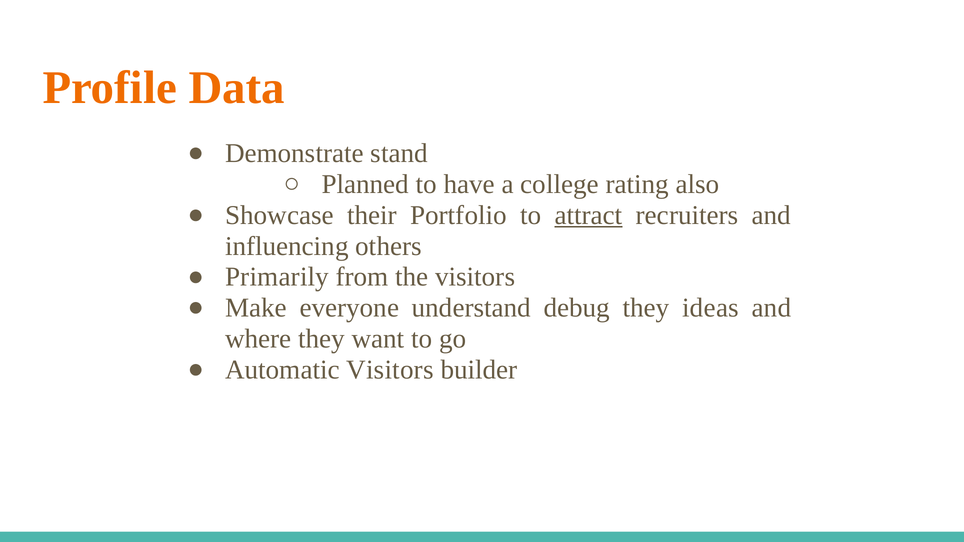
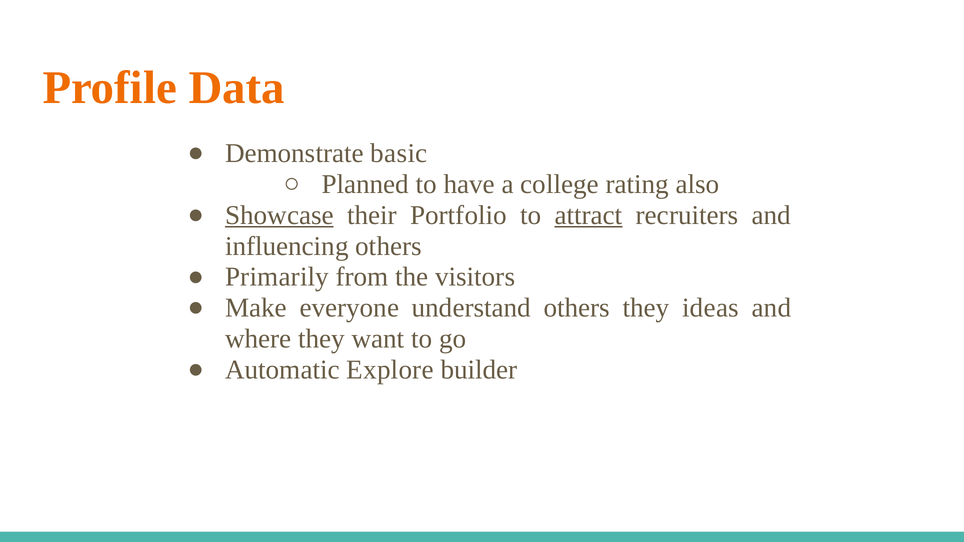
stand: stand -> basic (399, 153)
Showcase underline: none -> present (279, 215)
understand debug: debug -> others (577, 308)
Automatic Visitors: Visitors -> Explore (390, 370)
